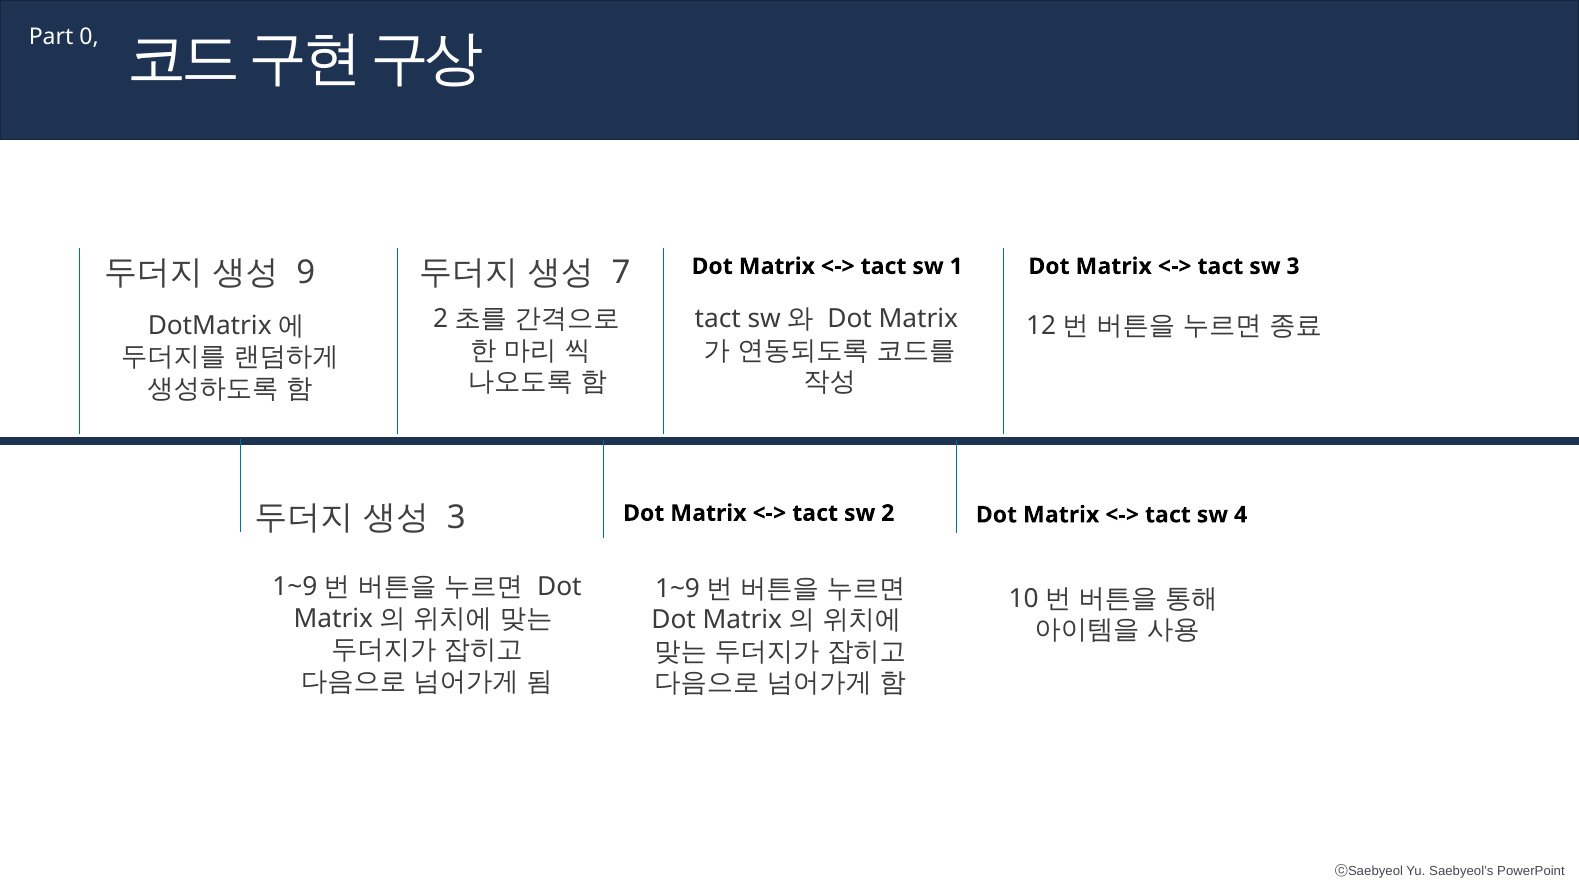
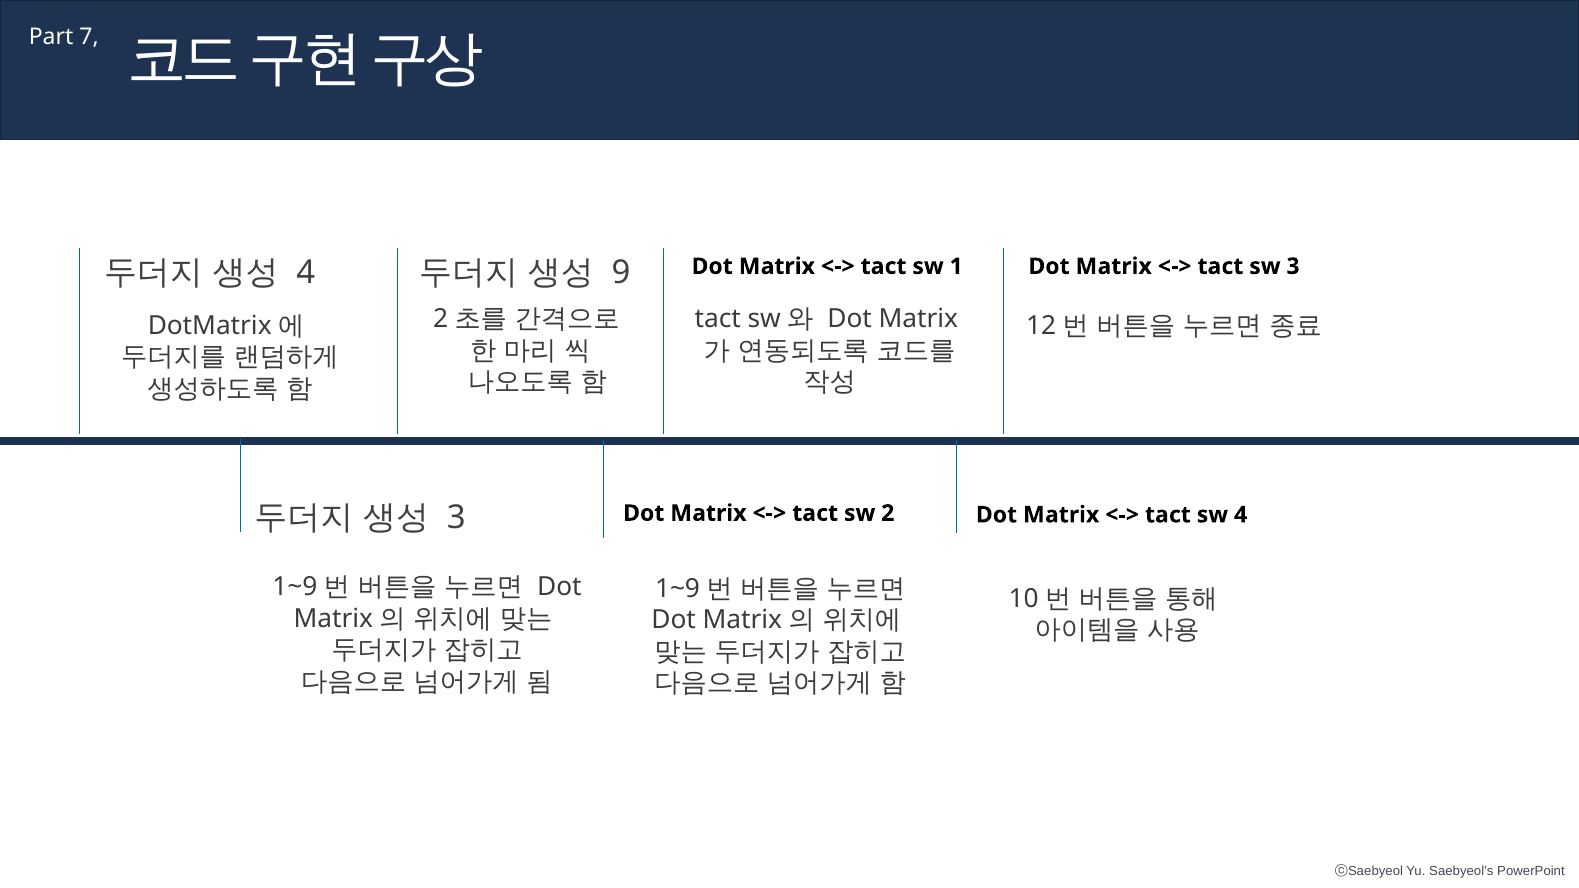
0: 0 -> 7 (89, 36)
9: 9 -> 4 (306, 273)
7: 7 -> 9 (621, 273)
